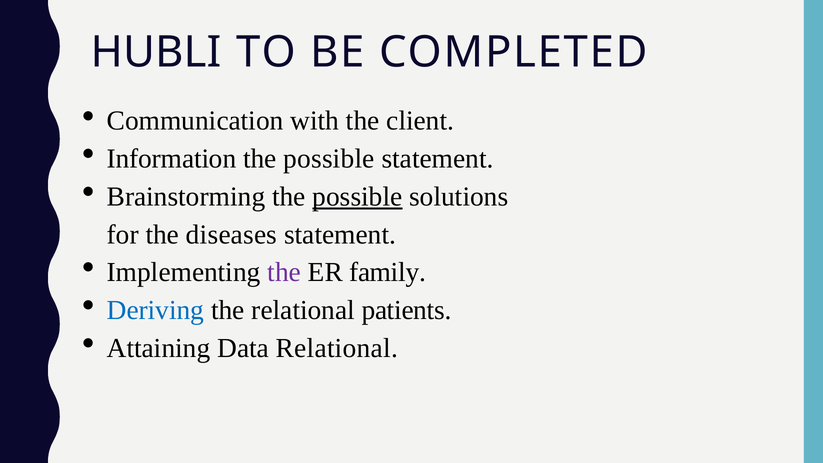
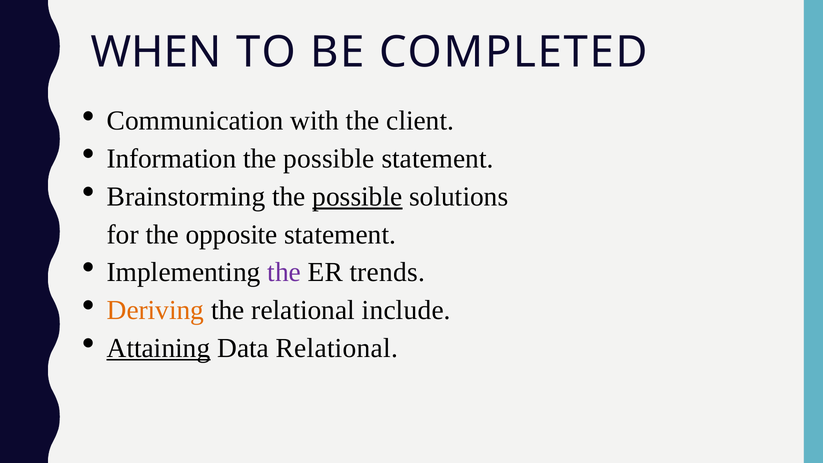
HUBLI: HUBLI -> WHEN (156, 52)
diseases: diseases -> opposite (232, 234)
family: family -> trends (387, 272)
Deriving colour: blue -> orange (155, 310)
patients: patients -> include (406, 310)
Attaining underline: none -> present (159, 348)
